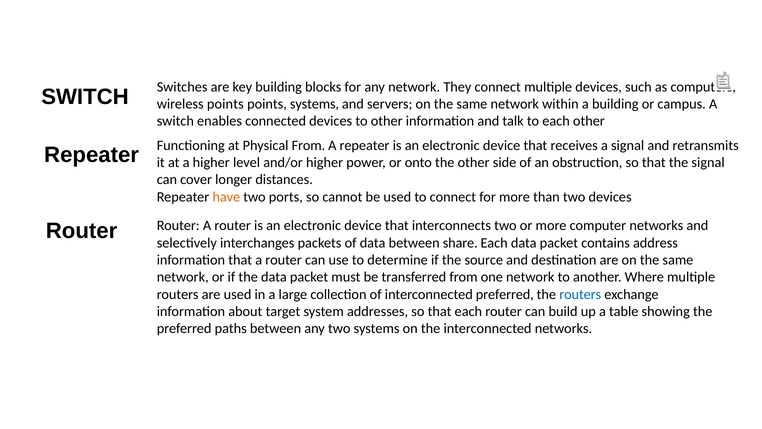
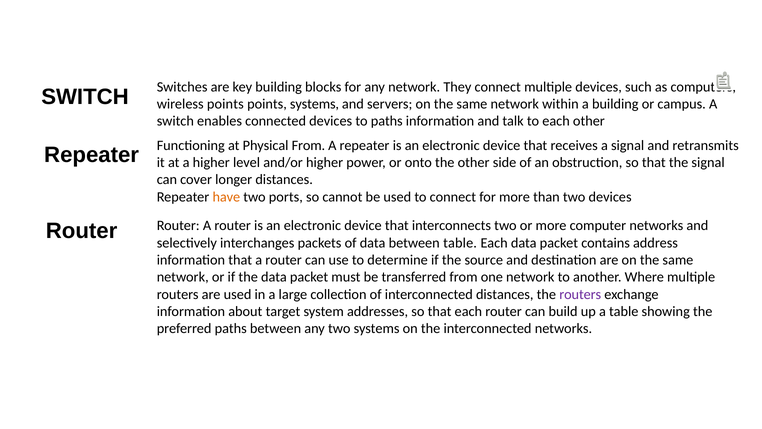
to other: other -> paths (387, 121)
between share: share -> table (460, 243)
interconnected preferred: preferred -> distances (505, 294)
routers colour: blue -> purple (580, 294)
